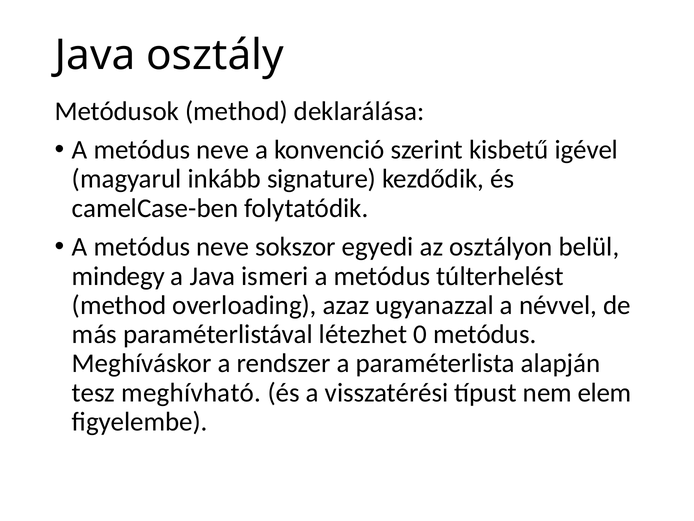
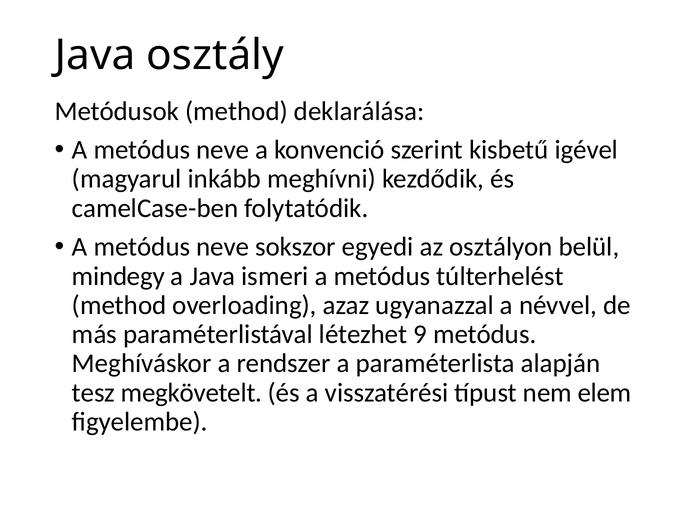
signature: signature -> meghívni (321, 179)
0: 0 -> 9 (420, 334)
meghívható: meghívható -> megkövetelt (192, 392)
